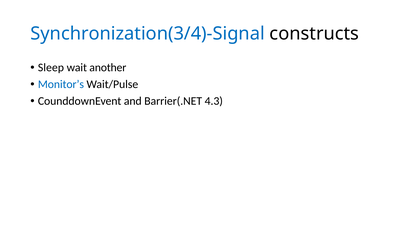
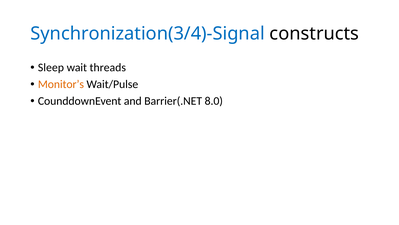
another: another -> threads (108, 67)
Monitor’s colour: blue -> orange (61, 84)
4.3: 4.3 -> 8.0 (214, 101)
